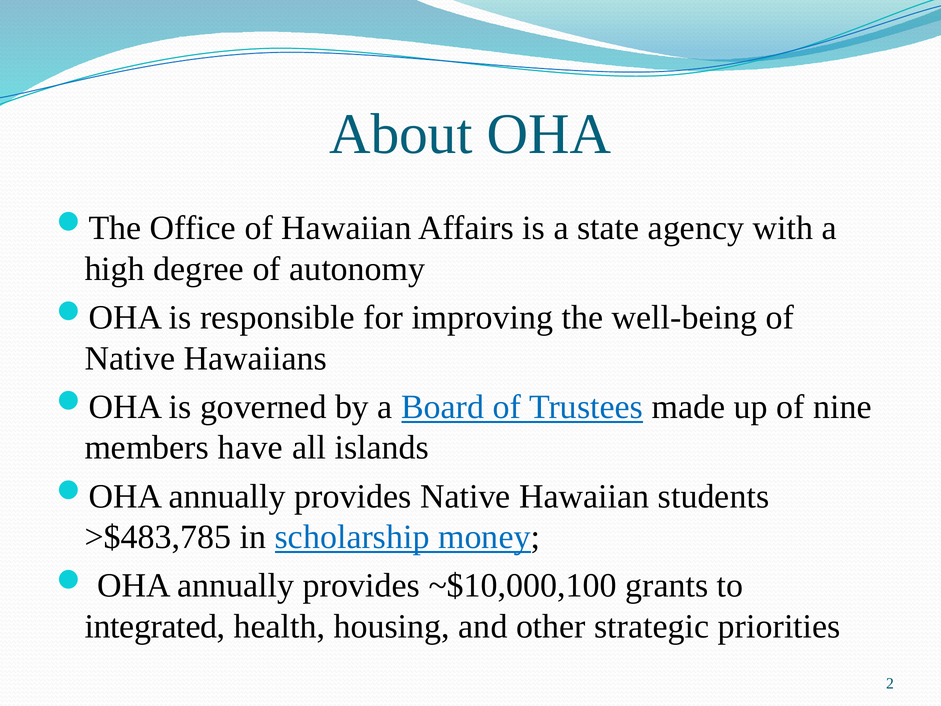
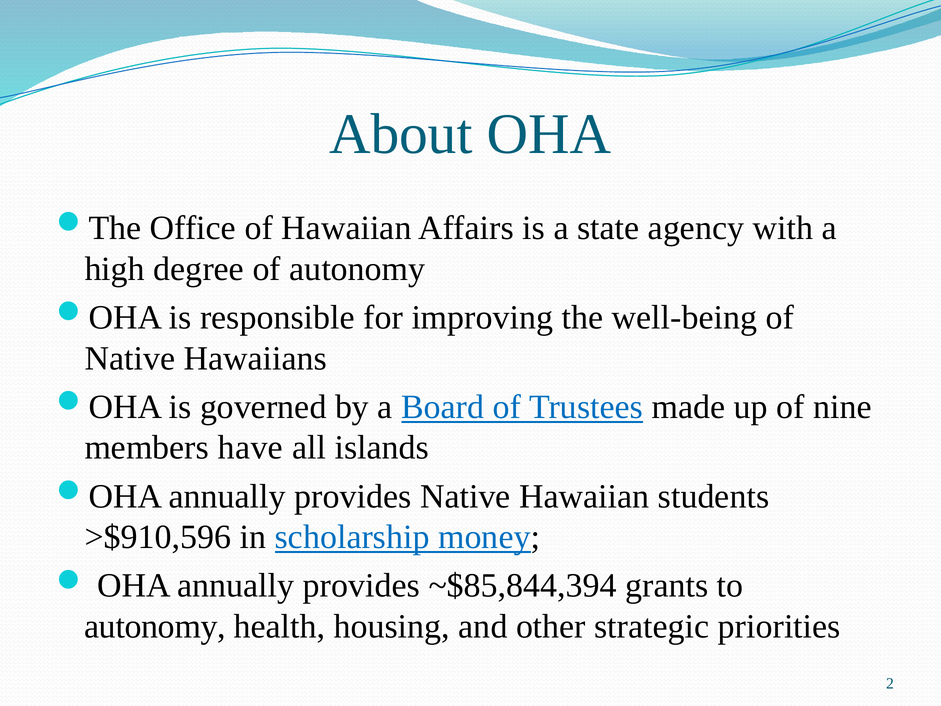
>$483,785: >$483,785 -> >$910,596 (158, 537)
~$10,000,100: ~$10,000,100 -> ~$85,844,394 (523, 586)
integrated: integrated -> autonomy (155, 626)
